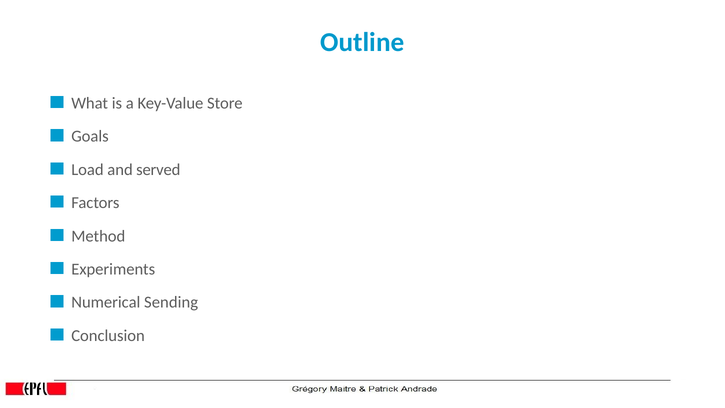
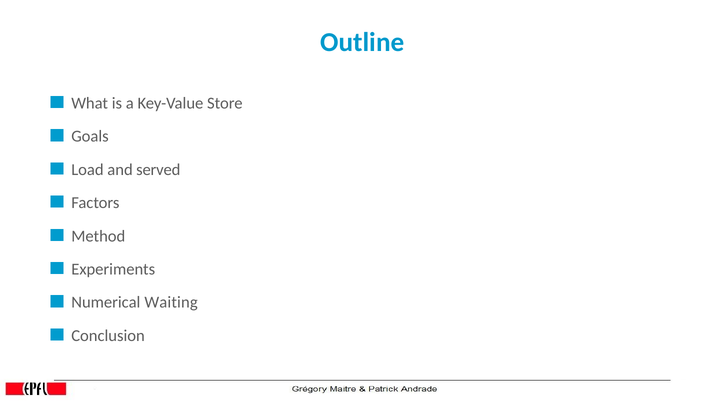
Sending: Sending -> Waiting (171, 302)
